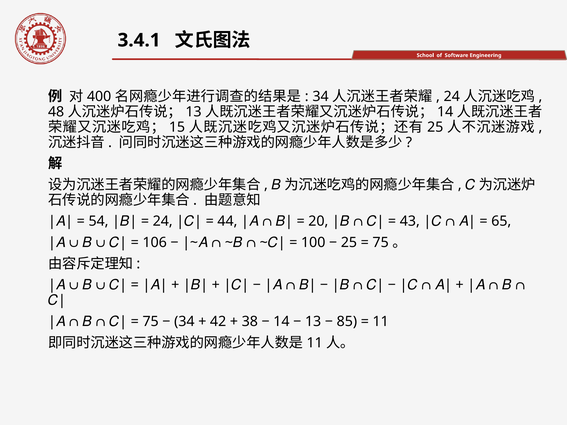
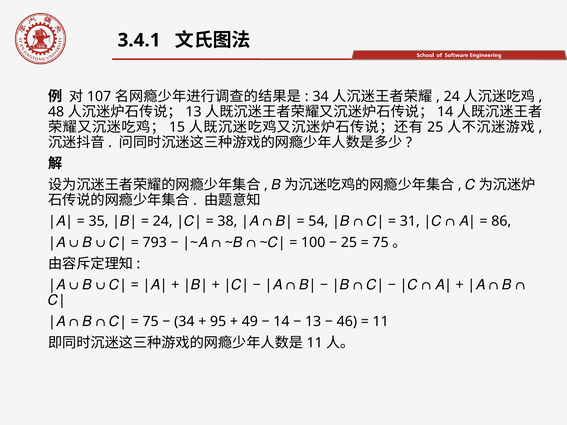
400: 400 -> 107 (99, 97)
54: 54 -> 35 (98, 221)
44: 44 -> 38 (227, 221)
20: 20 -> 54 (318, 221)
43: 43 -> 31 (410, 221)
65: 65 -> 86 (501, 221)
106: 106 -> 793 (155, 243)
42: 42 -> 95 (218, 322)
38: 38 -> 49 (250, 322)
85: 85 -> 46 (347, 322)
